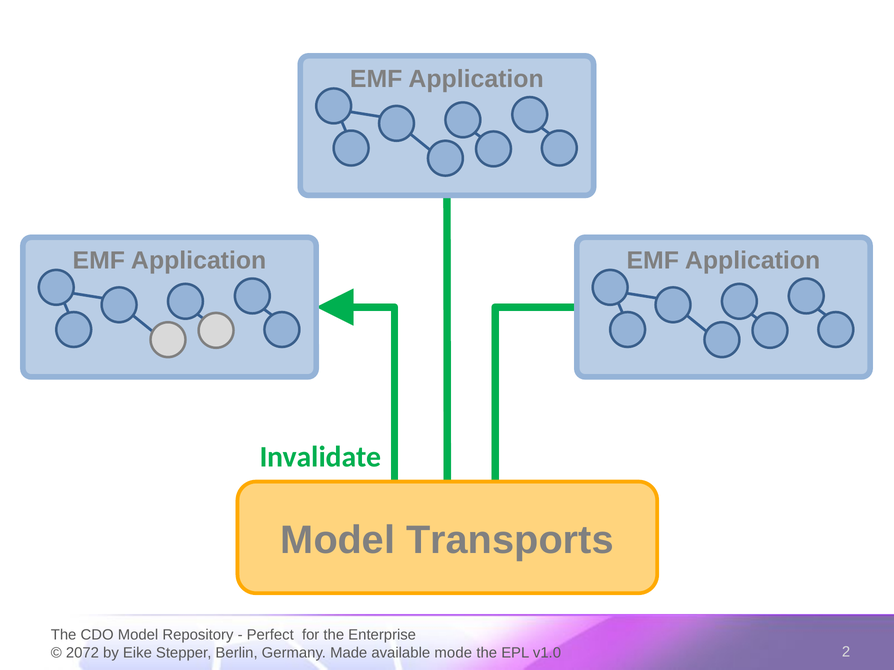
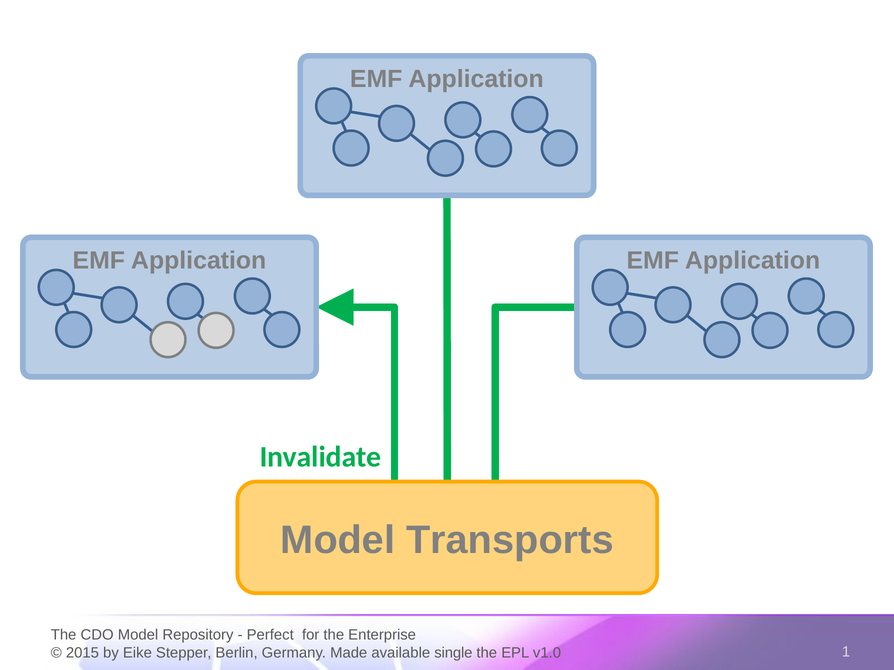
2072: 2072 -> 2015 (82, 653)
mode: mode -> single (453, 653)
2: 2 -> 1 (846, 652)
